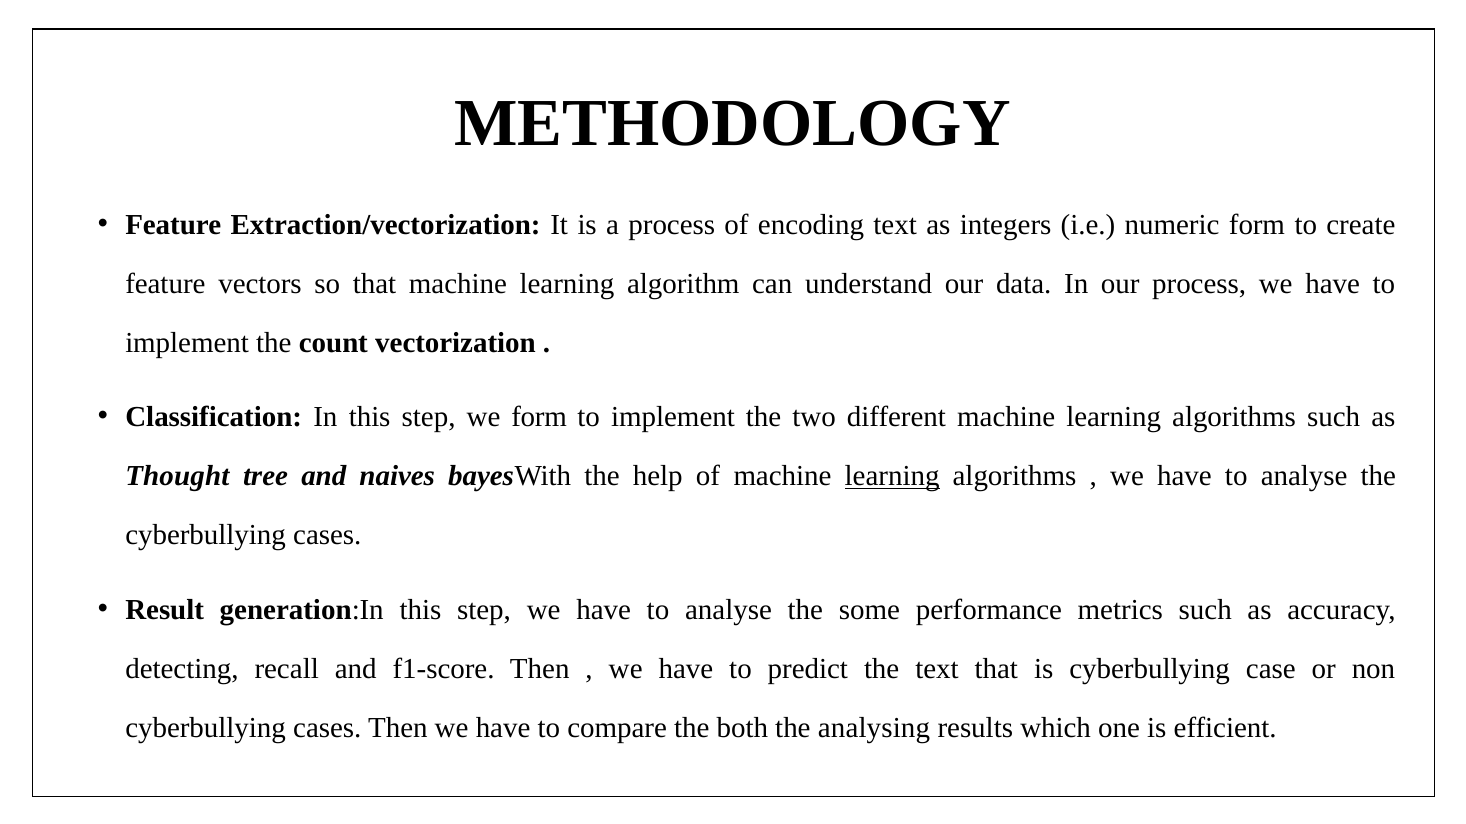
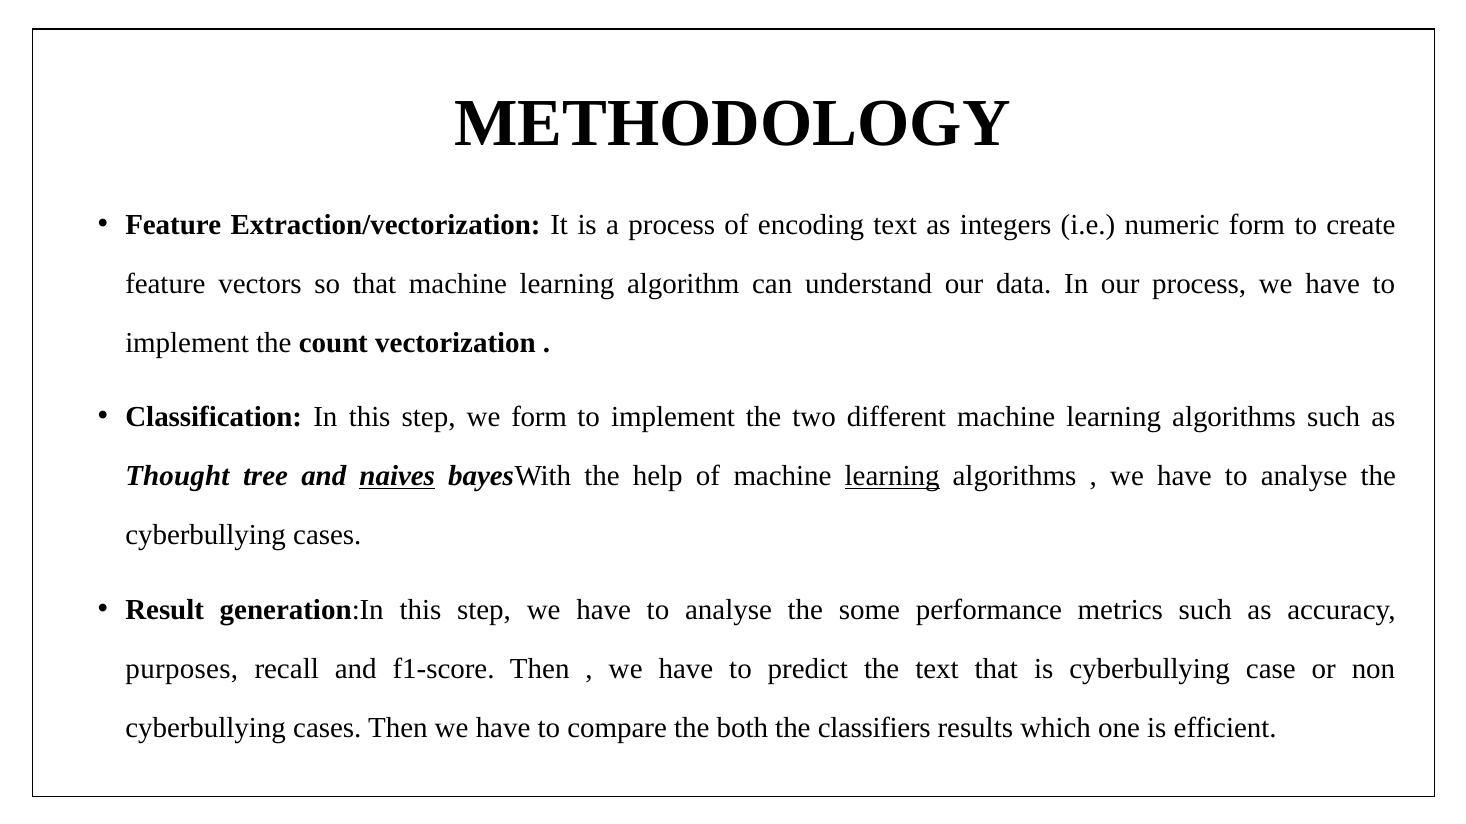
naives underline: none -> present (397, 476)
detecting: detecting -> purposes (182, 669)
analysing: analysing -> classifiers (874, 728)
